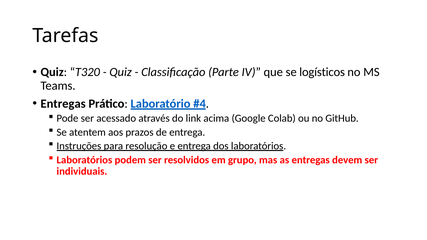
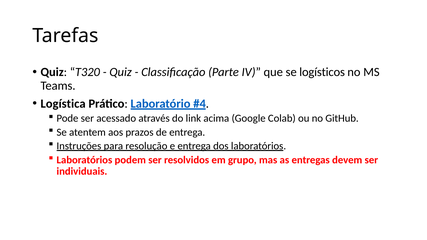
Entregas: Entregas -> Logística (63, 104)
